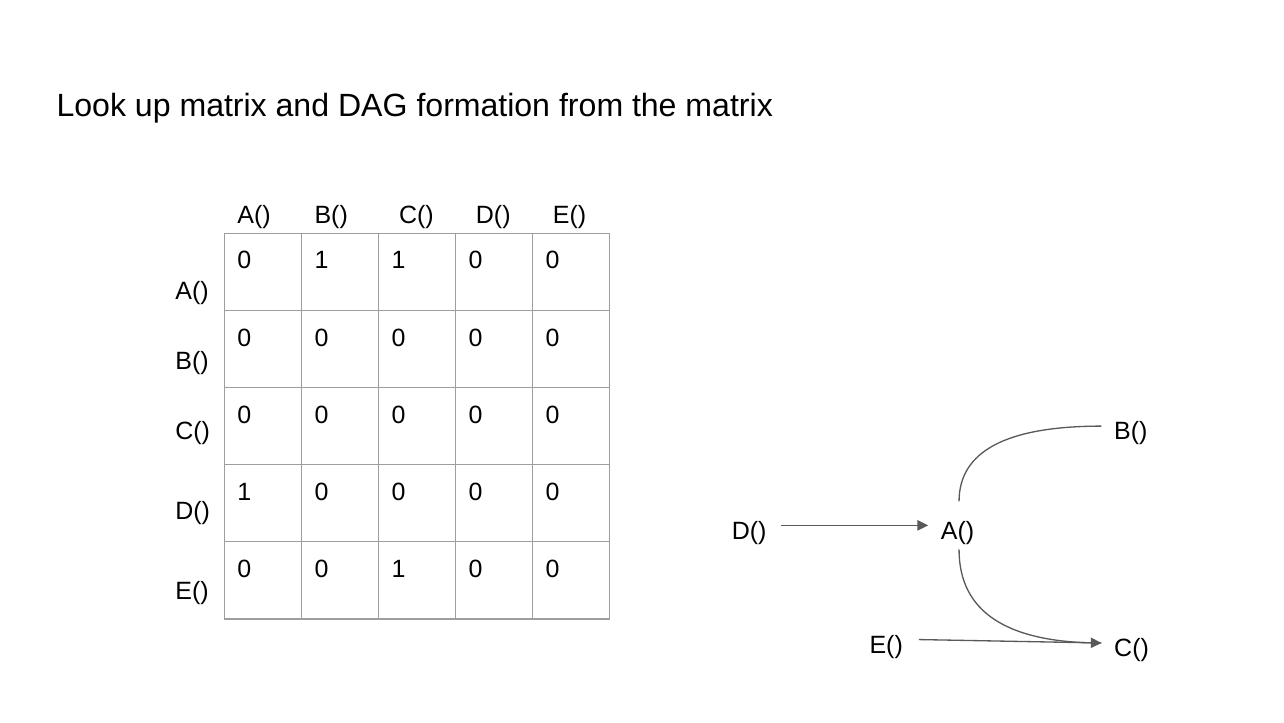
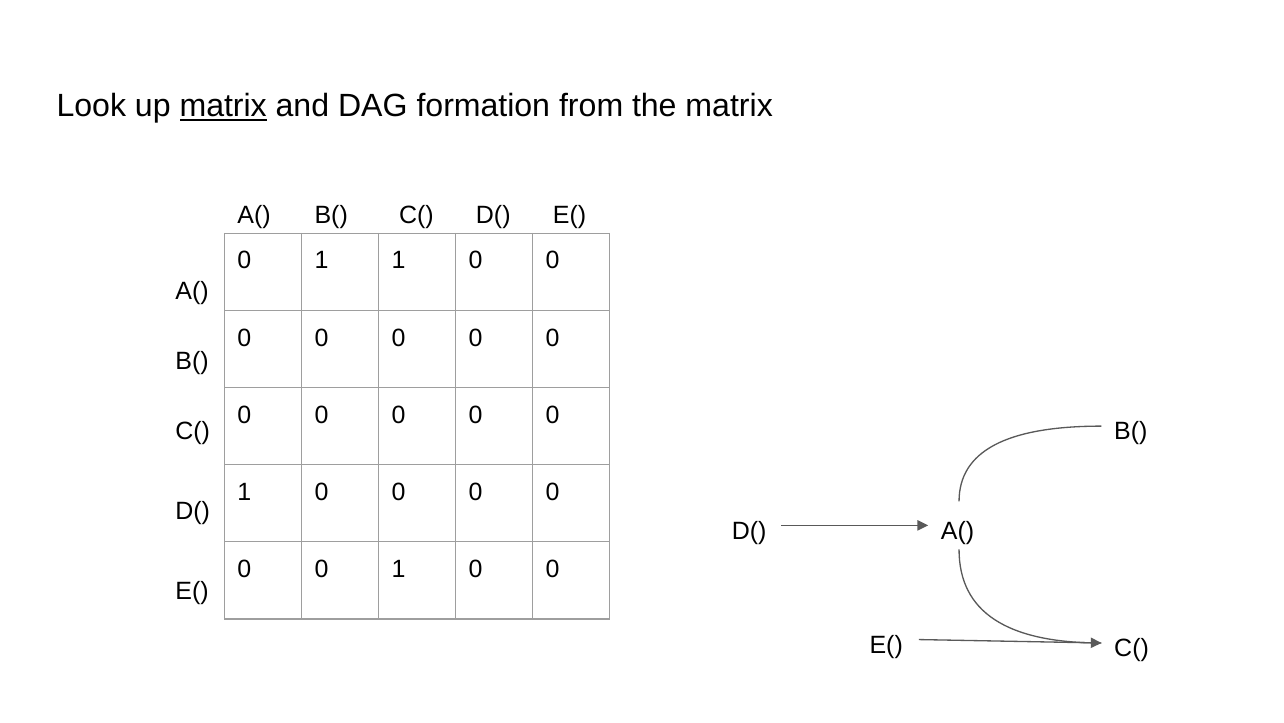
matrix underline: none -> present (223, 106)
